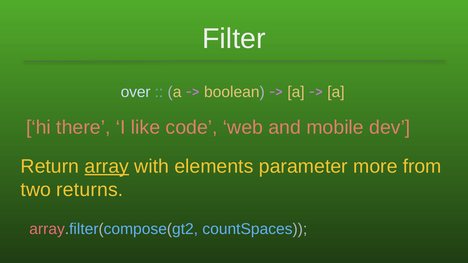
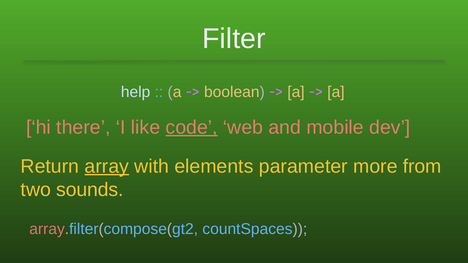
over: over -> help (136, 92)
code underline: none -> present (192, 127)
returns: returns -> sounds (90, 190)
